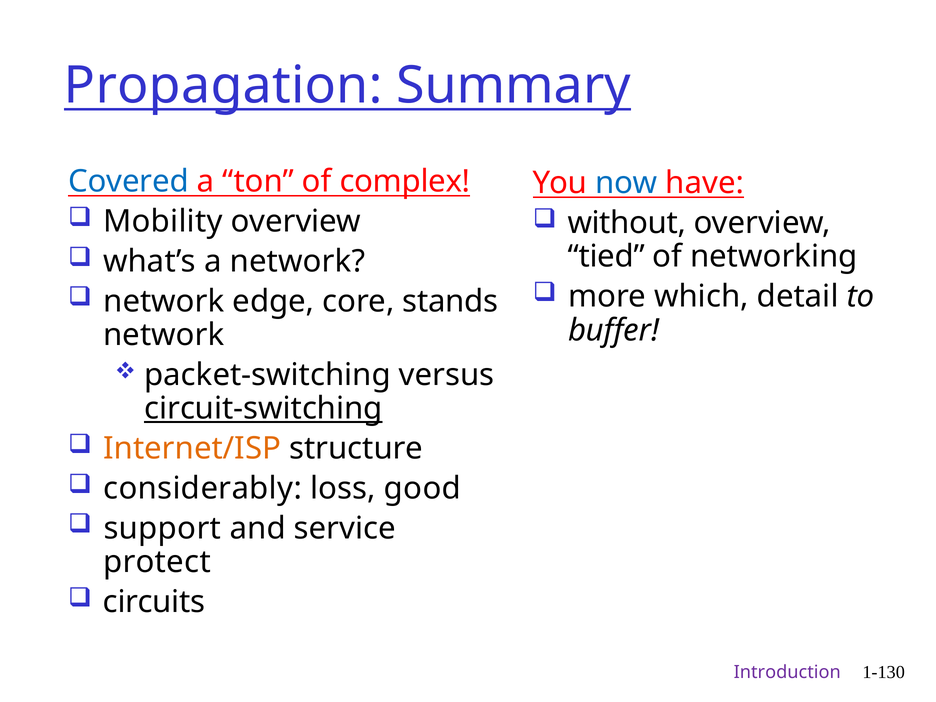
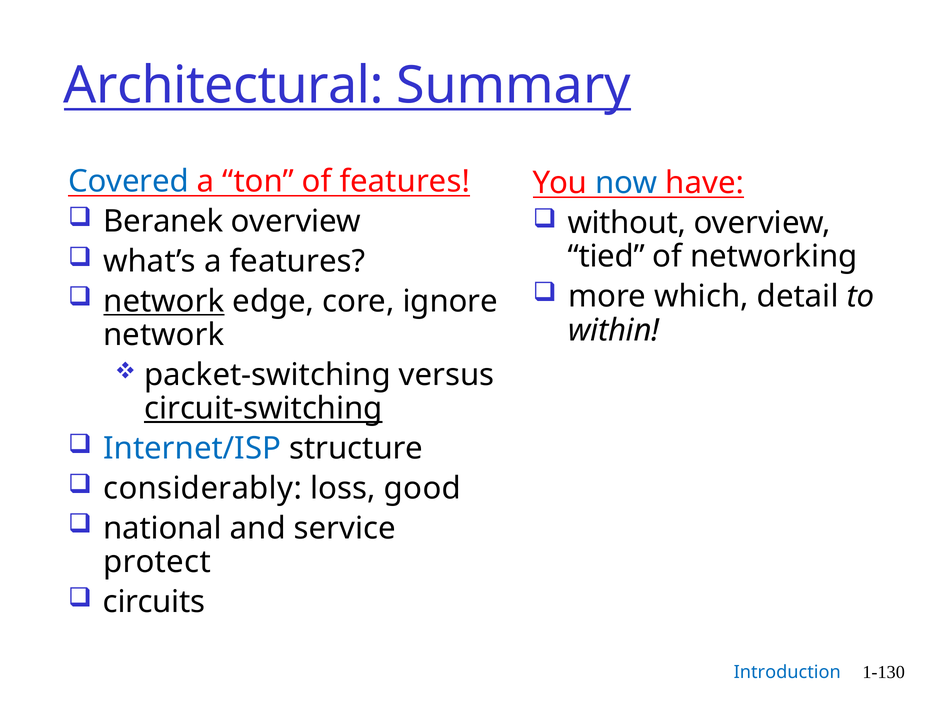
Propagation: Propagation -> Architectural (224, 86)
of complex: complex -> features (405, 182)
Mobility: Mobility -> Beranek (163, 221)
a network: network -> features (298, 261)
network underline: none -> present (164, 301)
stands: stands -> ignore (450, 301)
buffer: buffer -> within (614, 330)
Internet/ISP colour: orange -> blue (192, 448)
support: support -> national (163, 528)
Introduction colour: purple -> blue (787, 672)
